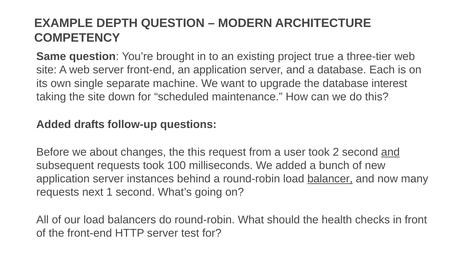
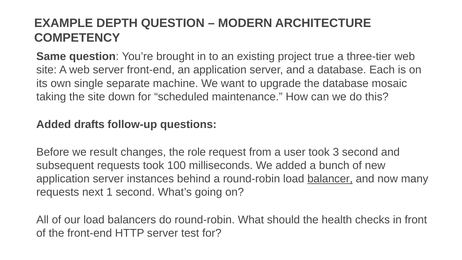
interest: interest -> mosaic (389, 83)
about: about -> result (104, 152)
the this: this -> role (197, 152)
2: 2 -> 3 (336, 152)
and underline: present -> none (390, 152)
